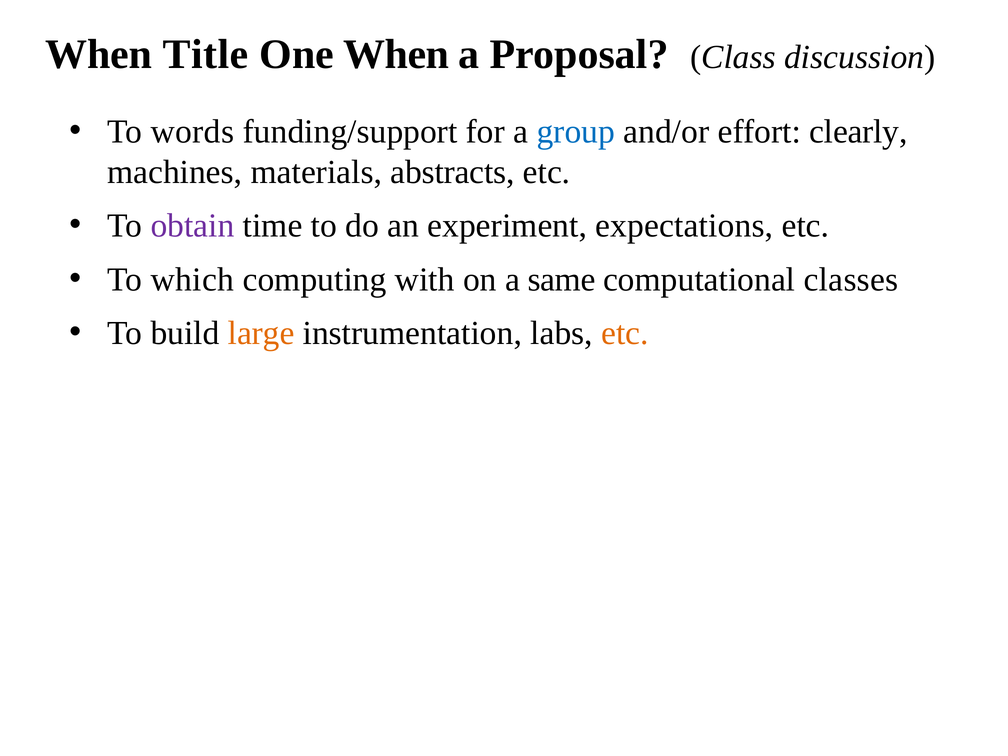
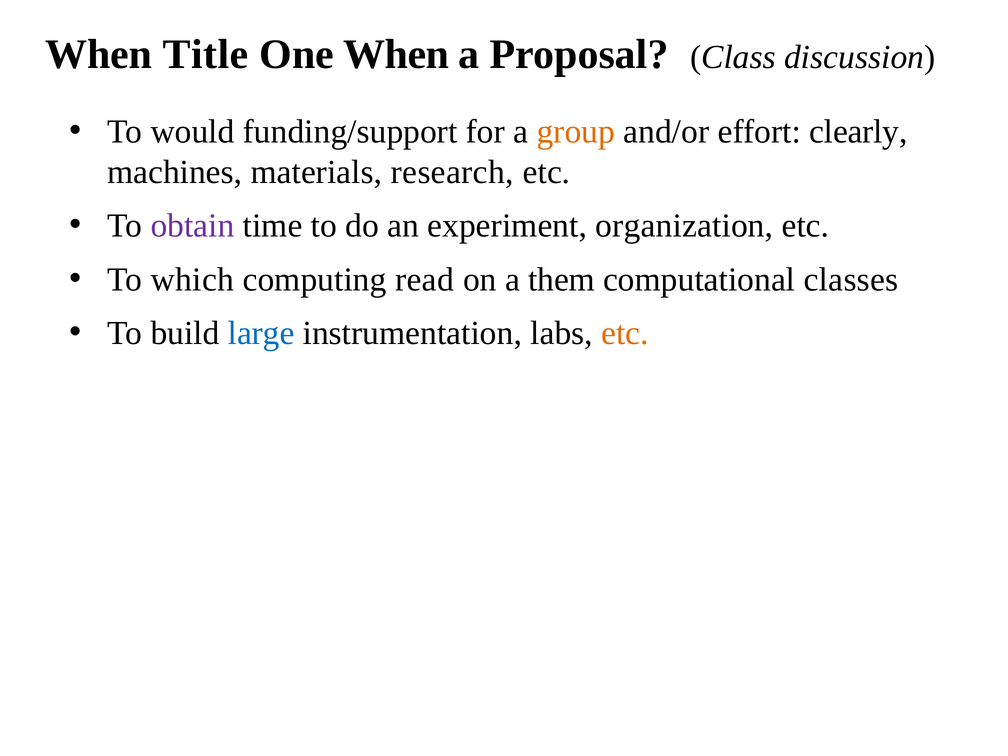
words: words -> would (193, 132)
group colour: blue -> orange (576, 132)
abstracts: abstracts -> research (452, 172)
expectations: expectations -> organization (684, 226)
with: with -> read (425, 279)
same: same -> them (562, 279)
large colour: orange -> blue (261, 333)
